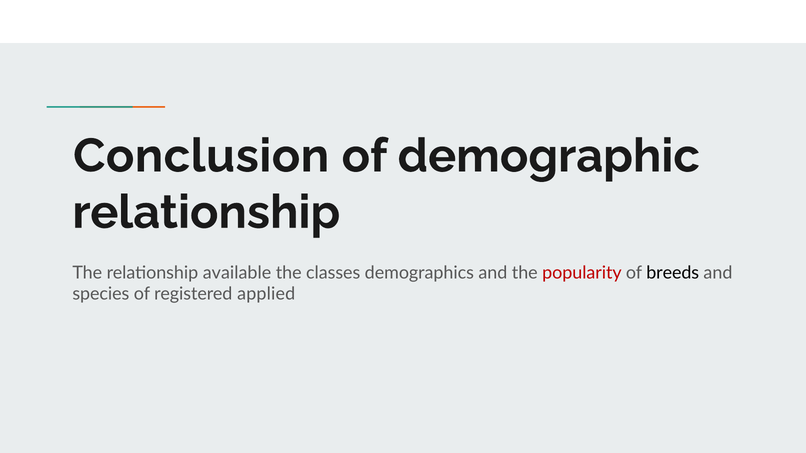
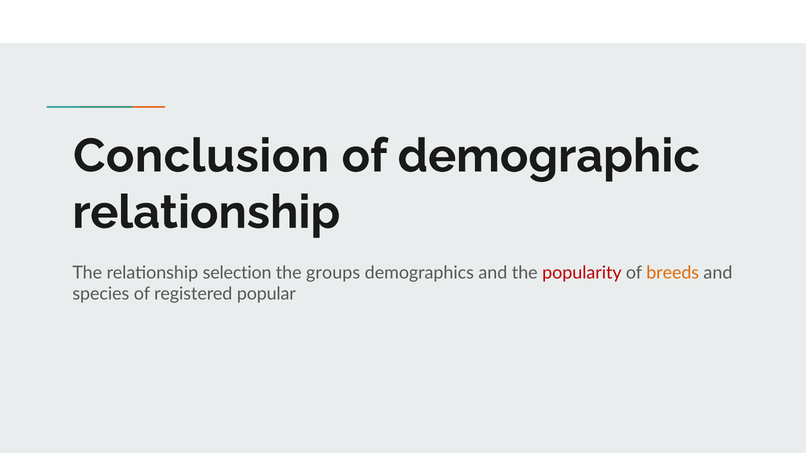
available: available -> selection (237, 273)
classes: classes -> groups (333, 273)
breeds colour: black -> orange (673, 273)
applied: applied -> popular (266, 294)
